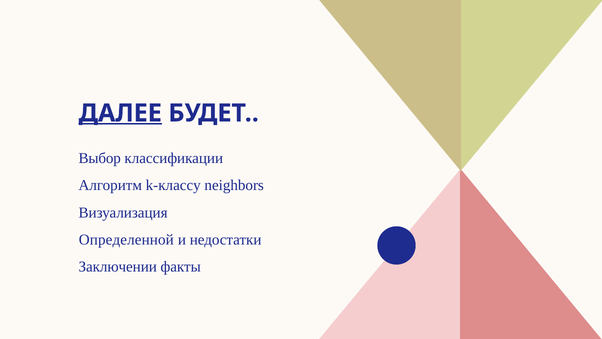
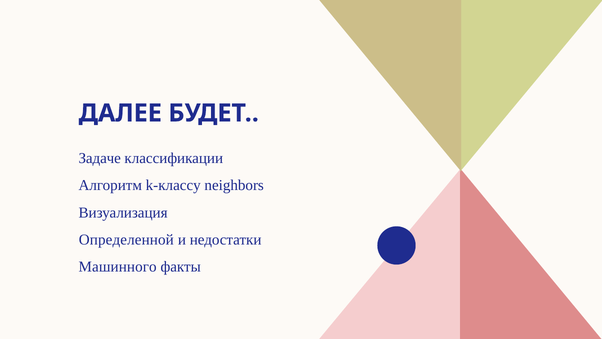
ДАЛЕЕ underline: present -> none (120, 113)
Выбор: Выбор -> Задаче (100, 158)
Заключении: Заключении -> Машинного (118, 267)
